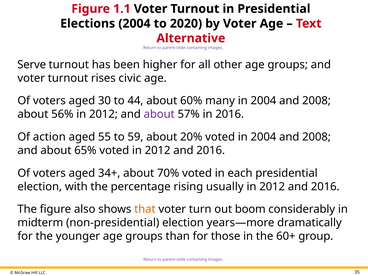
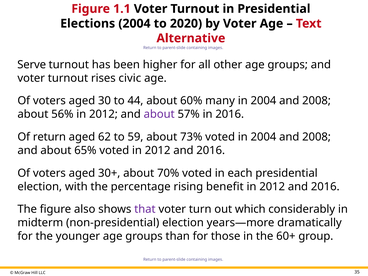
Of action: action -> return (49, 137)
55: 55 -> 62 (104, 137)
20%: 20% -> 73% (191, 137)
34+: 34+ -> 30+ (109, 173)
usually: usually -> benefit (225, 187)
that colour: orange -> purple (145, 209)
boom: boom -> which (250, 209)
